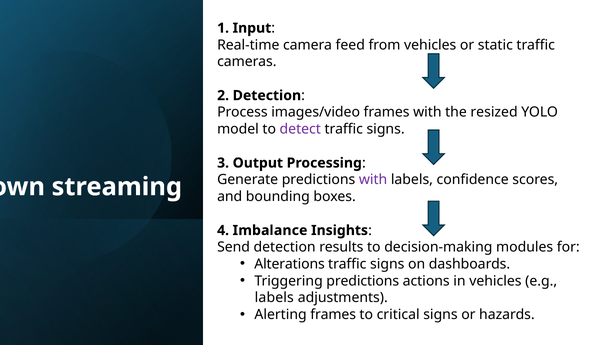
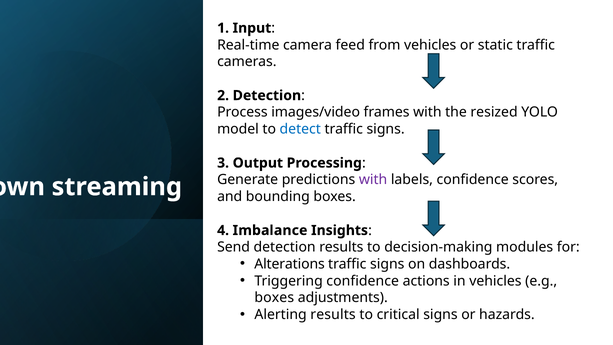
detect colour: purple -> blue (300, 129)
Triggering predictions: predictions -> confidence (363, 281)
labels: labels -> boxes (274, 298)
Alerting frames: frames -> results (333, 315)
